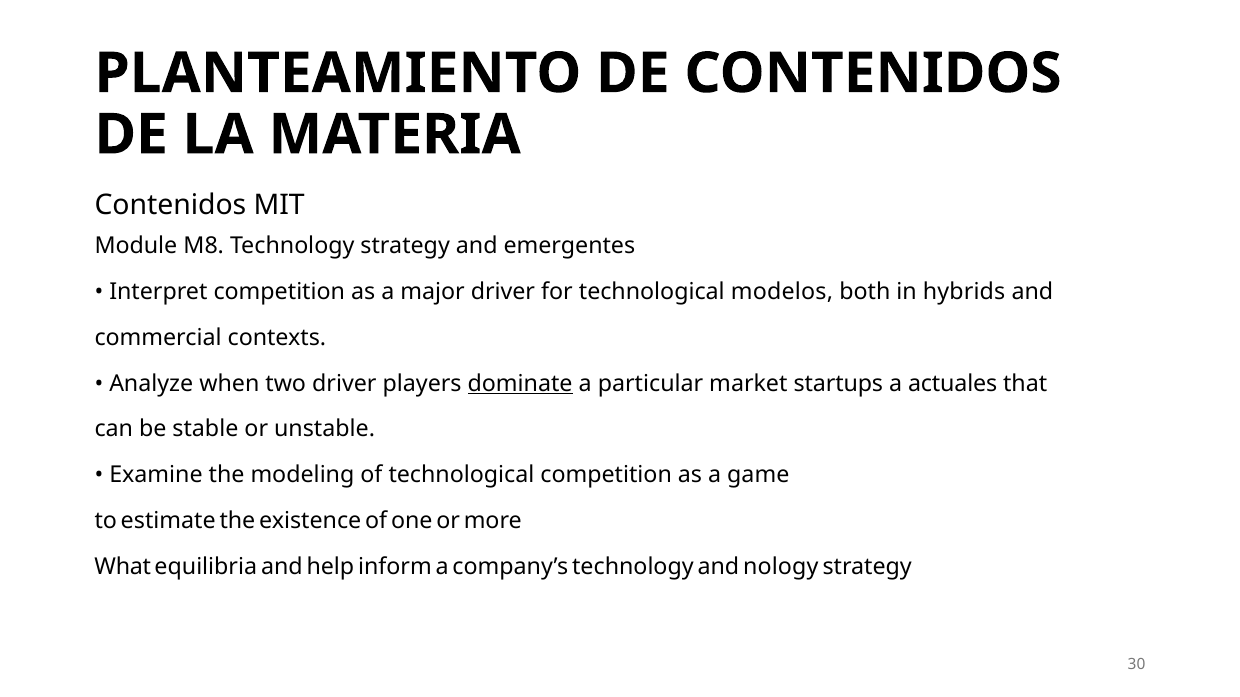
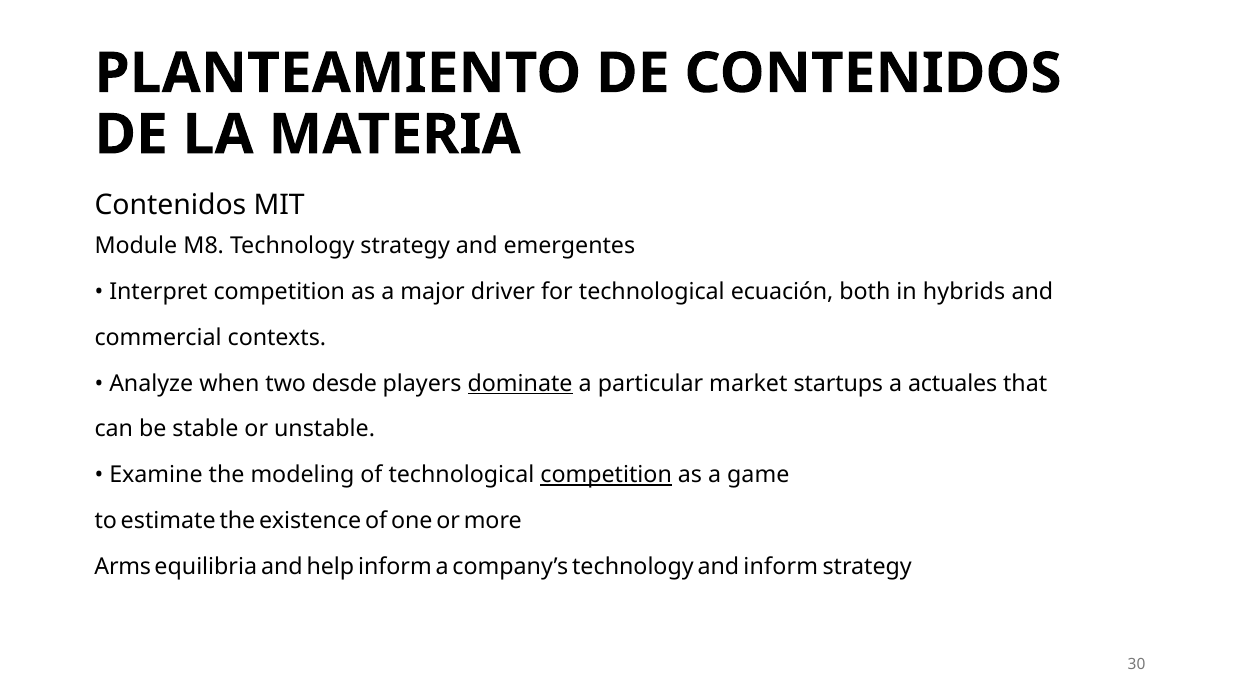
modelos: modelos -> ecuación (782, 292)
two driver: driver -> desde (344, 384)
competition underline: none -> present (606, 475)
What: What -> Arms (123, 567)
and nology: nology -> inform (781, 567)
